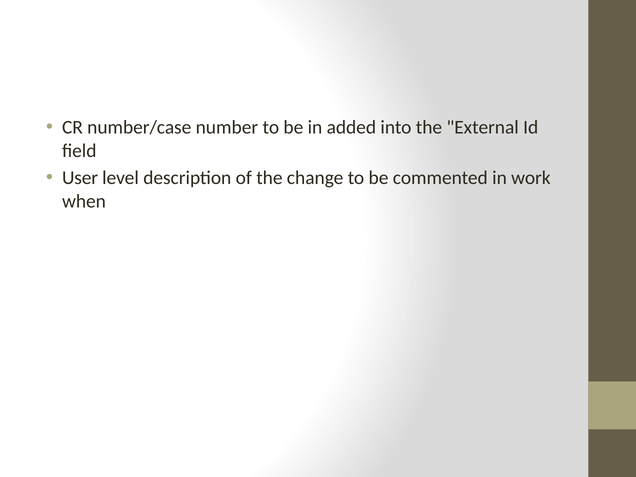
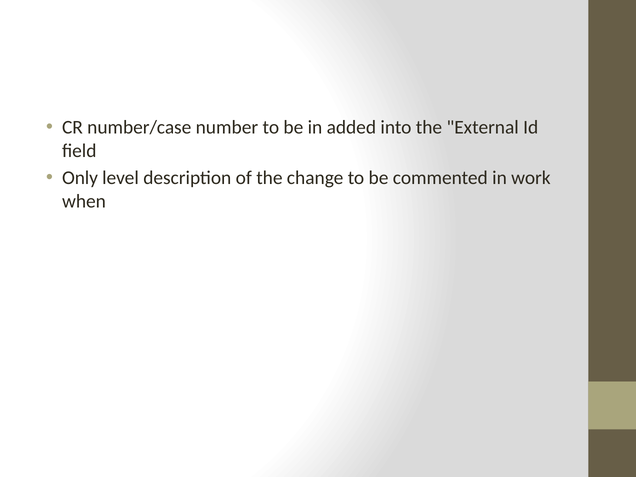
User: User -> Only (80, 178)
